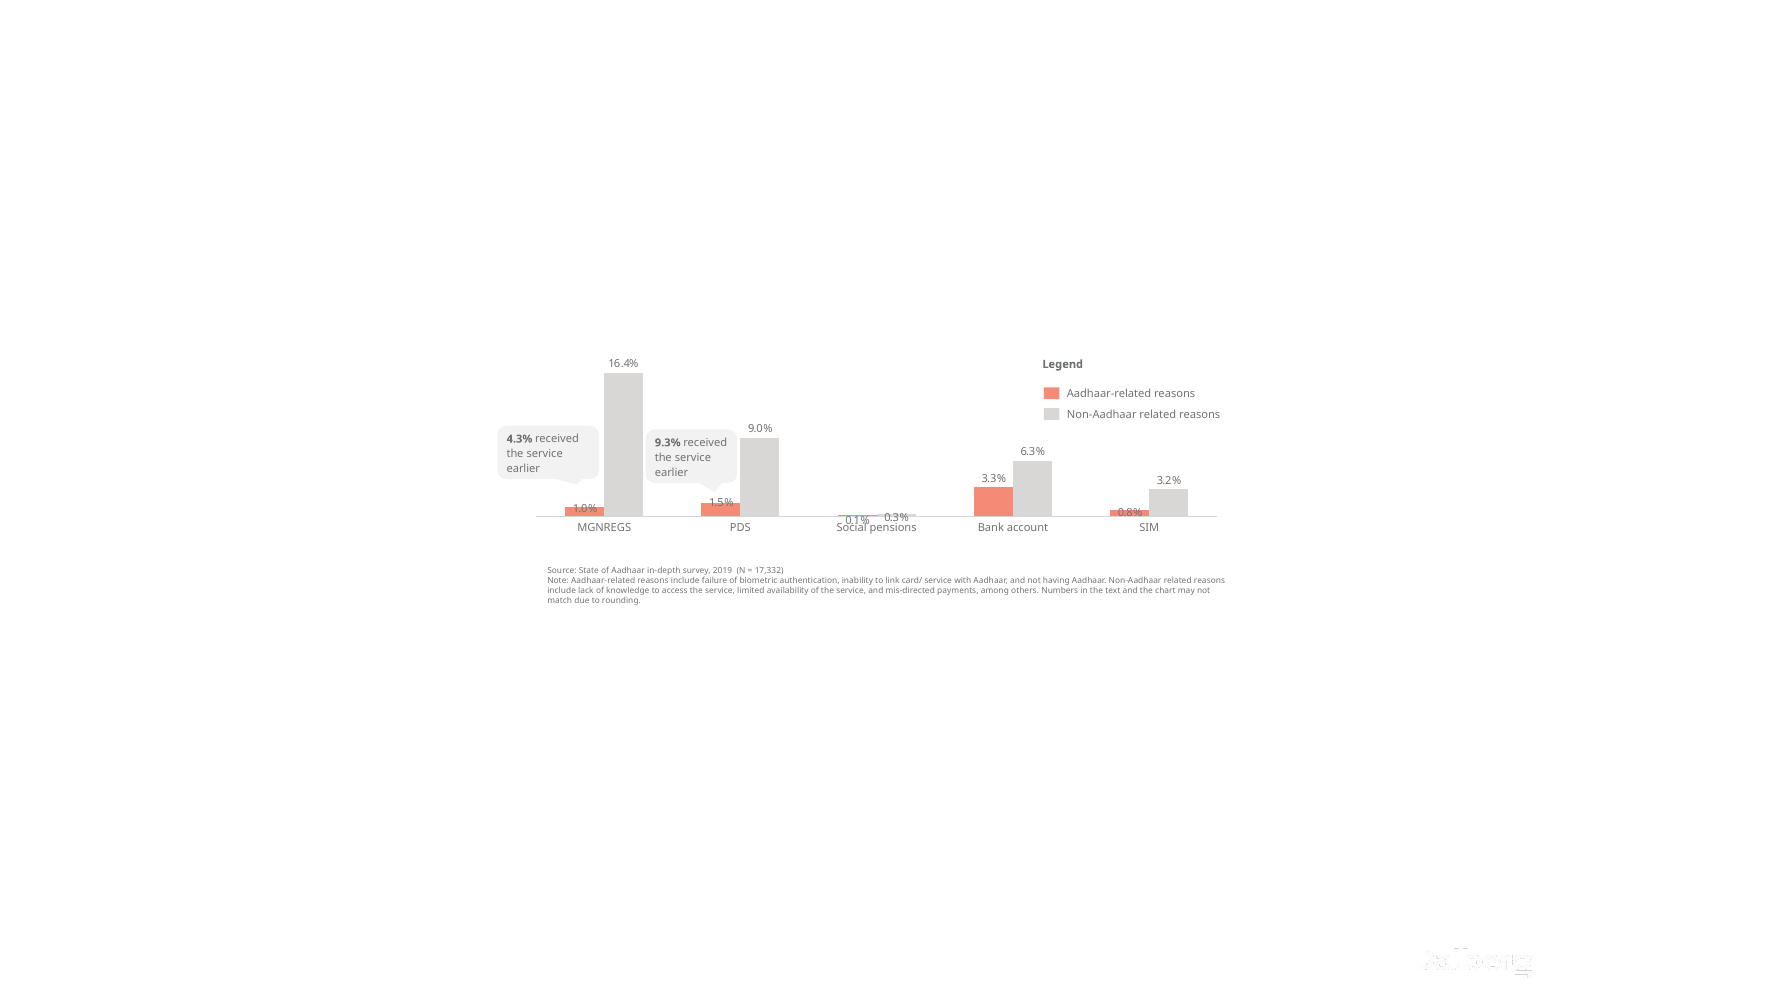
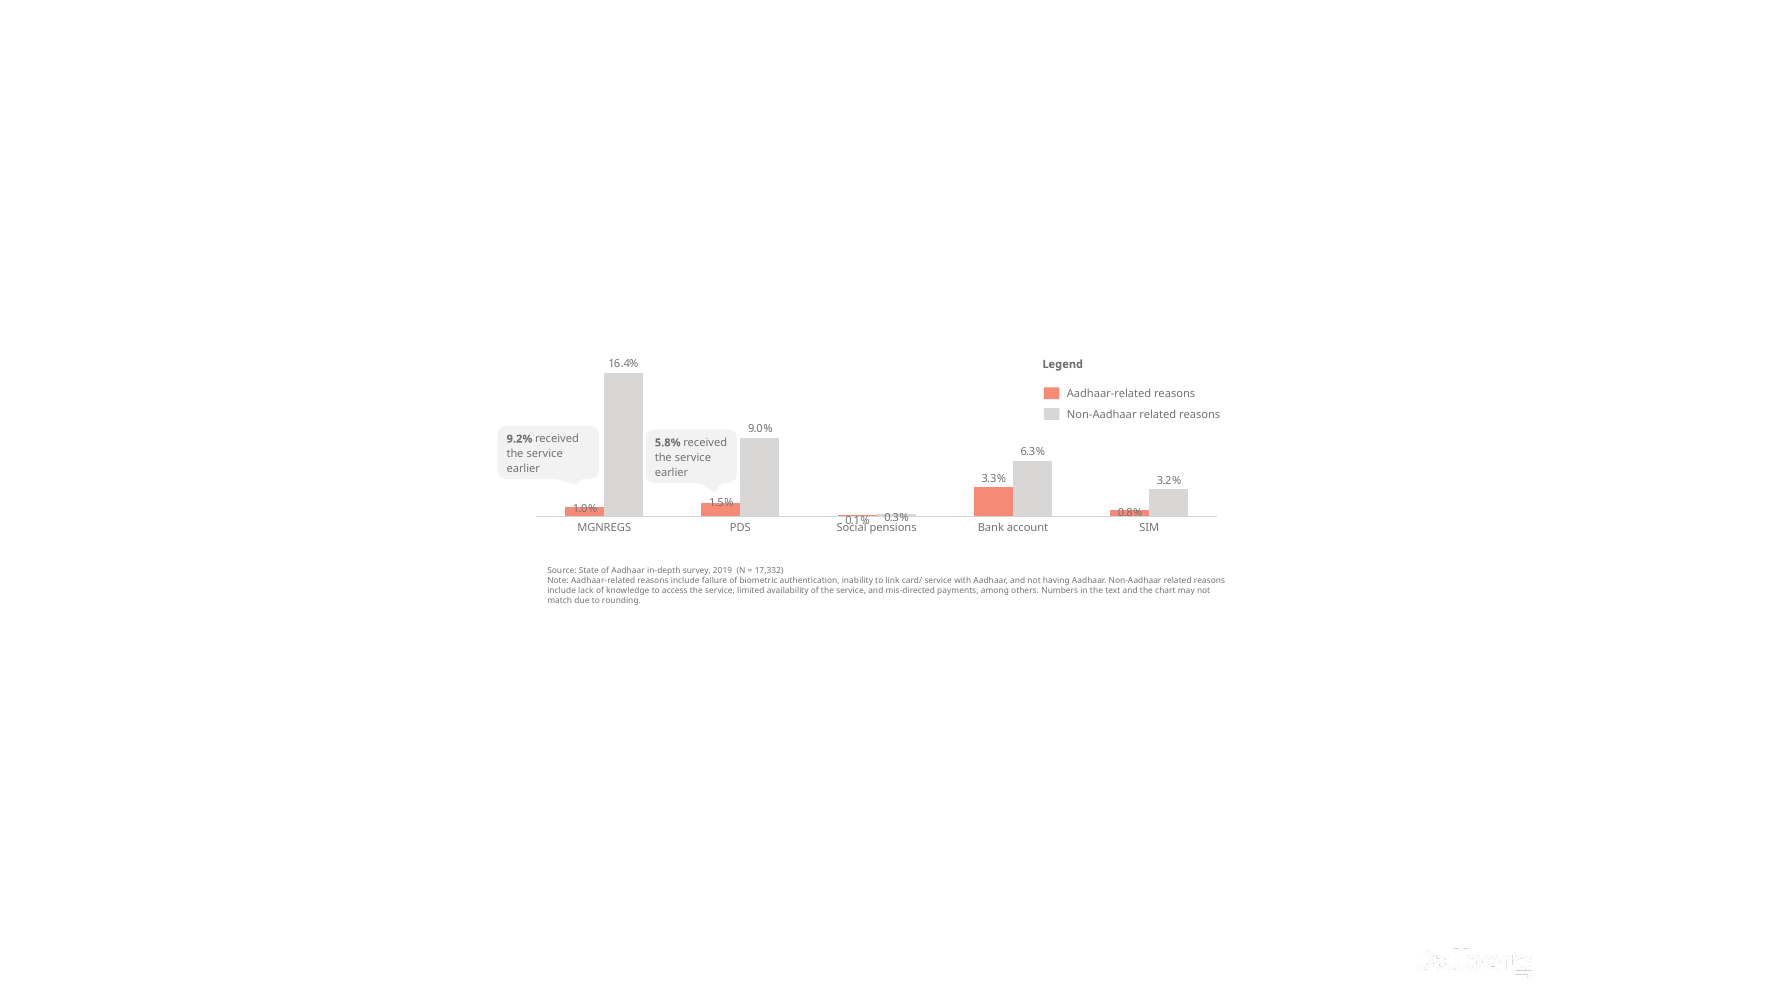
4.3%: 4.3% -> 9.2% (519, 439)
9.3%: 9.3% -> 5.8% (668, 443)
